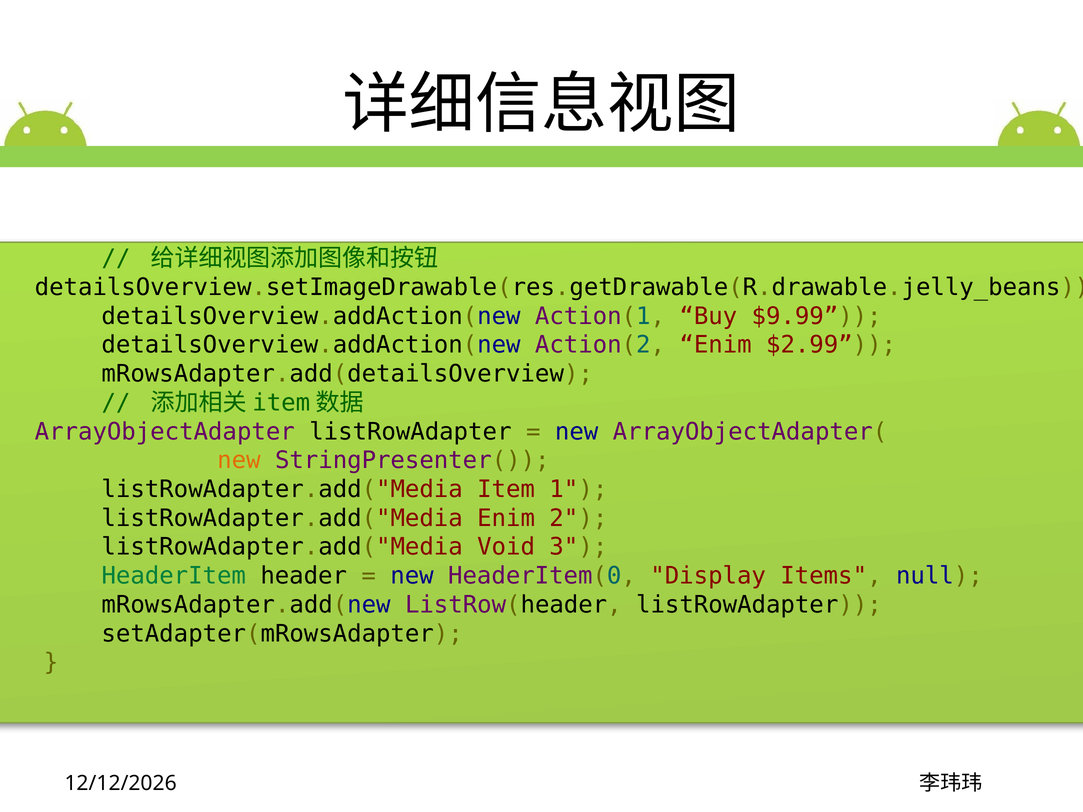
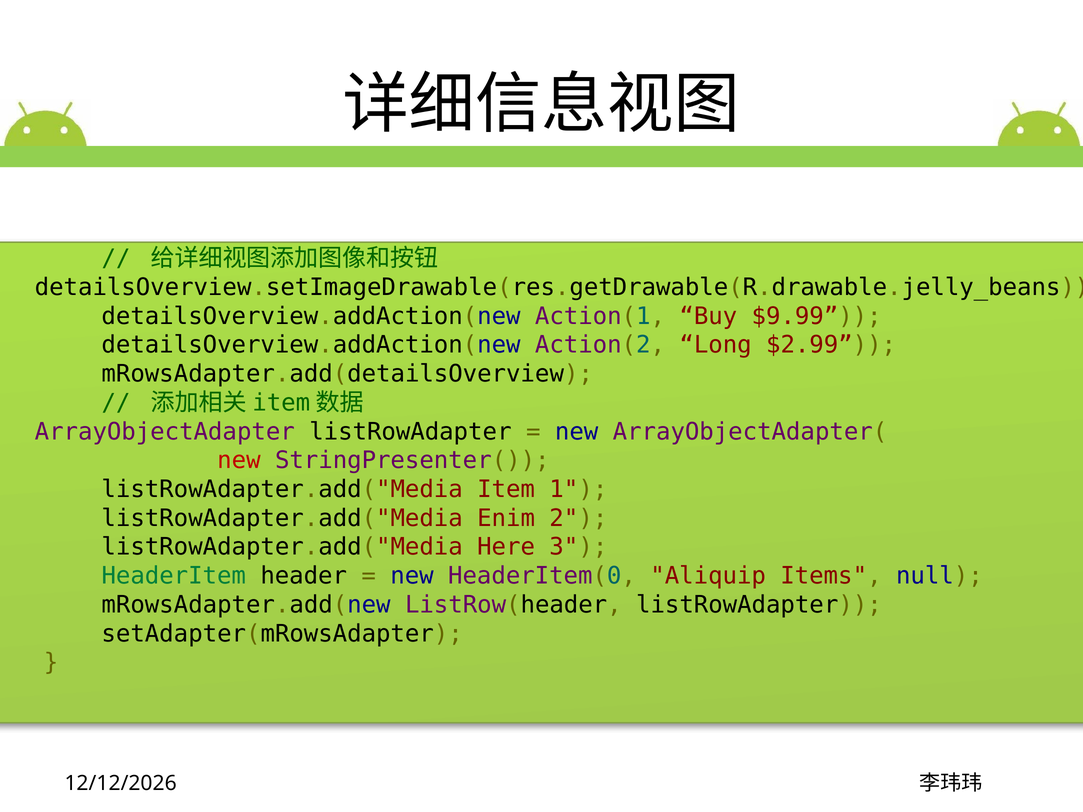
Action(2 Enim: Enim -> Long (716, 345)
new colour: orange -> red (239, 461)
Void: Void -> Here (506, 547)
Display: Display -> Aliquip (708, 576)
